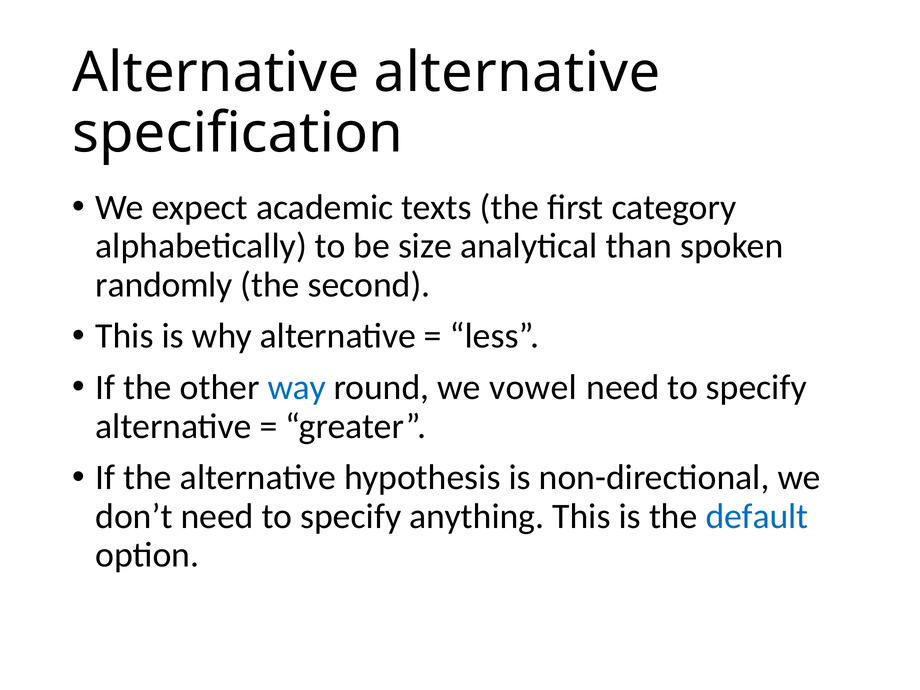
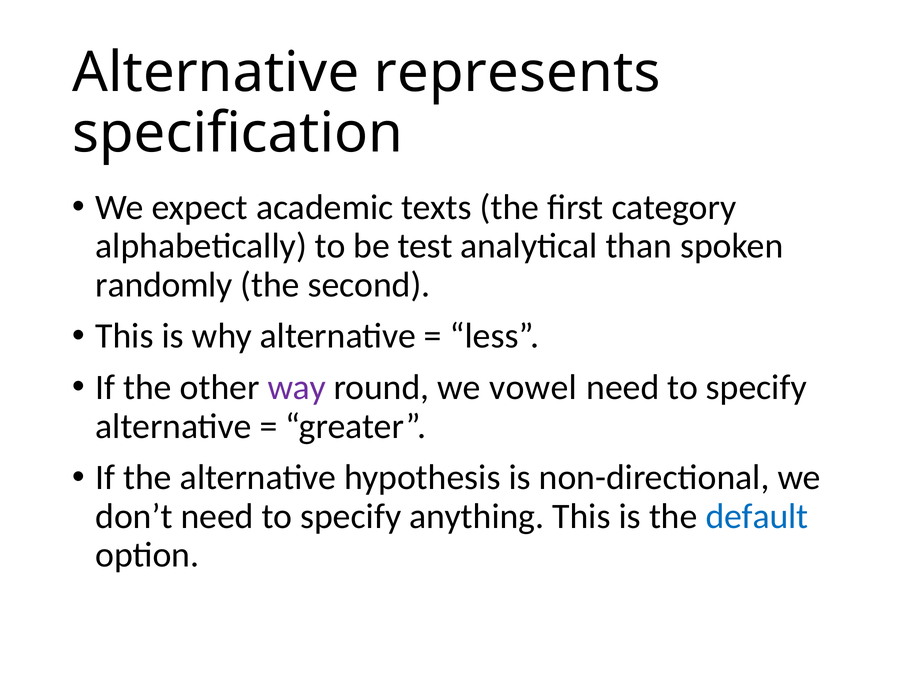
Alternative alternative: alternative -> represents (517, 73)
size: size -> test (425, 246)
way colour: blue -> purple (297, 388)
